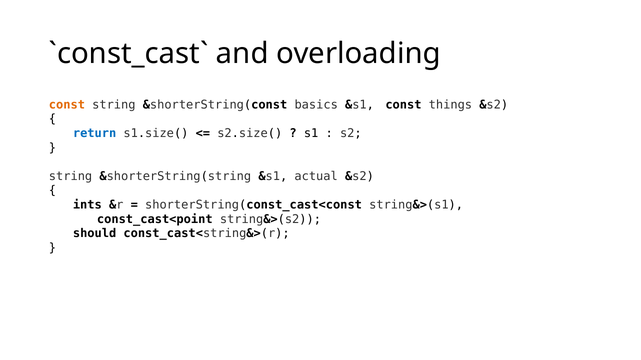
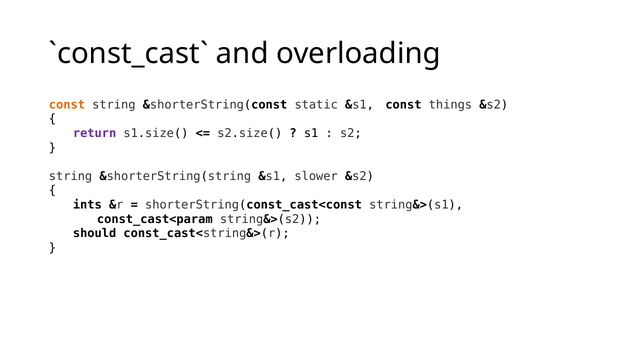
basics: basics -> static (316, 105)
return colour: blue -> purple (95, 133)
actual: actual -> slower (316, 176)
const_cast<point: const_cast<point -> const_cast<param (155, 219)
